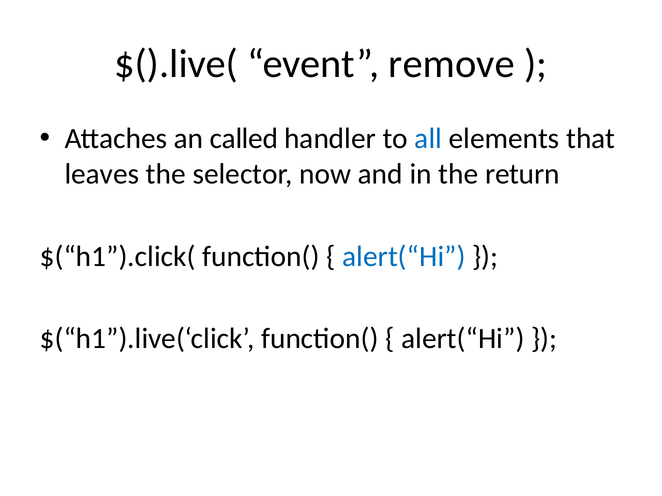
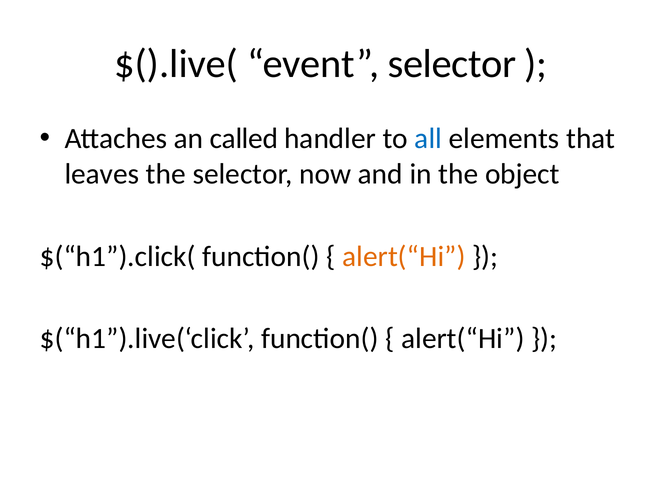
event remove: remove -> selector (452, 64)
return: return -> object (522, 174)
alert(“Hi colour: blue -> orange (404, 257)
